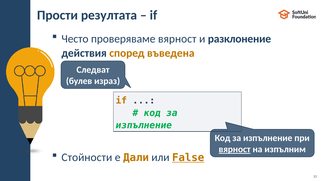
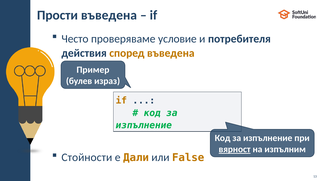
Прости резултата: резултата -> въведена (109, 15)
проверяваме вярност: вярност -> условие (177, 39)
разклонение: разклонение -> потребителя (239, 39)
Следват: Следват -> Пример (93, 70)
False underline: present -> none (188, 157)
